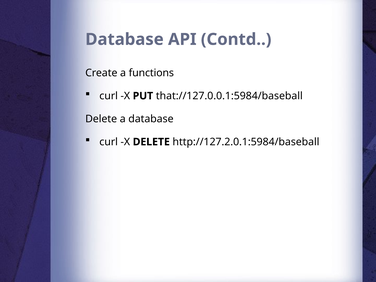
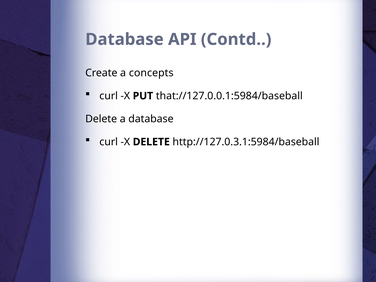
functions: functions -> concepts (151, 73)
http://127.2.0.1:5984/baseball: http://127.2.0.1:5984/baseball -> http://127.0.3.1:5984/baseball (246, 142)
